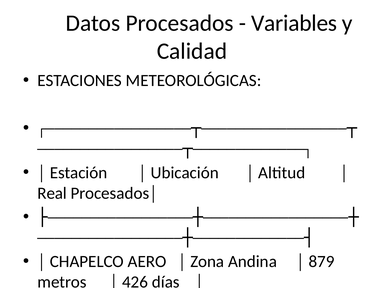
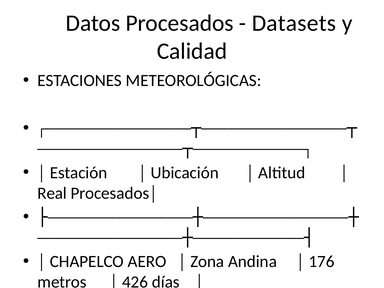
Variables: Variables -> Datasets (294, 23)
879: 879 -> 176 (322, 262)
